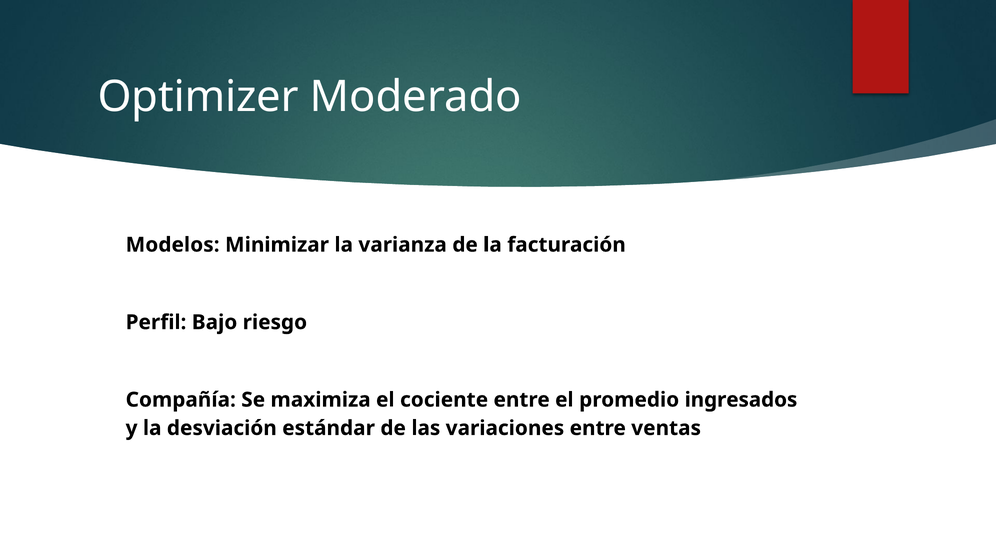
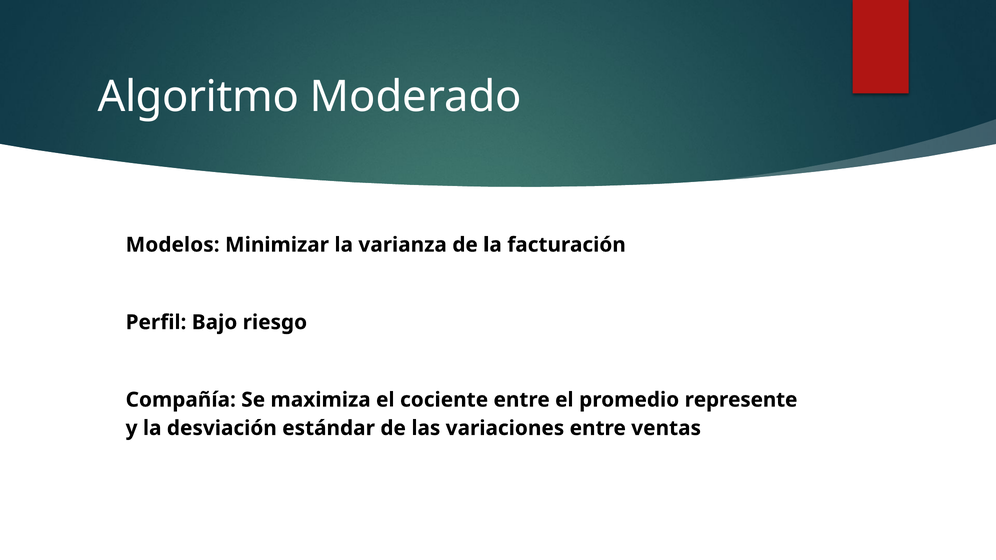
Optimizer: Optimizer -> Algoritmo (198, 97)
ingresados: ingresados -> represente (741, 400)
